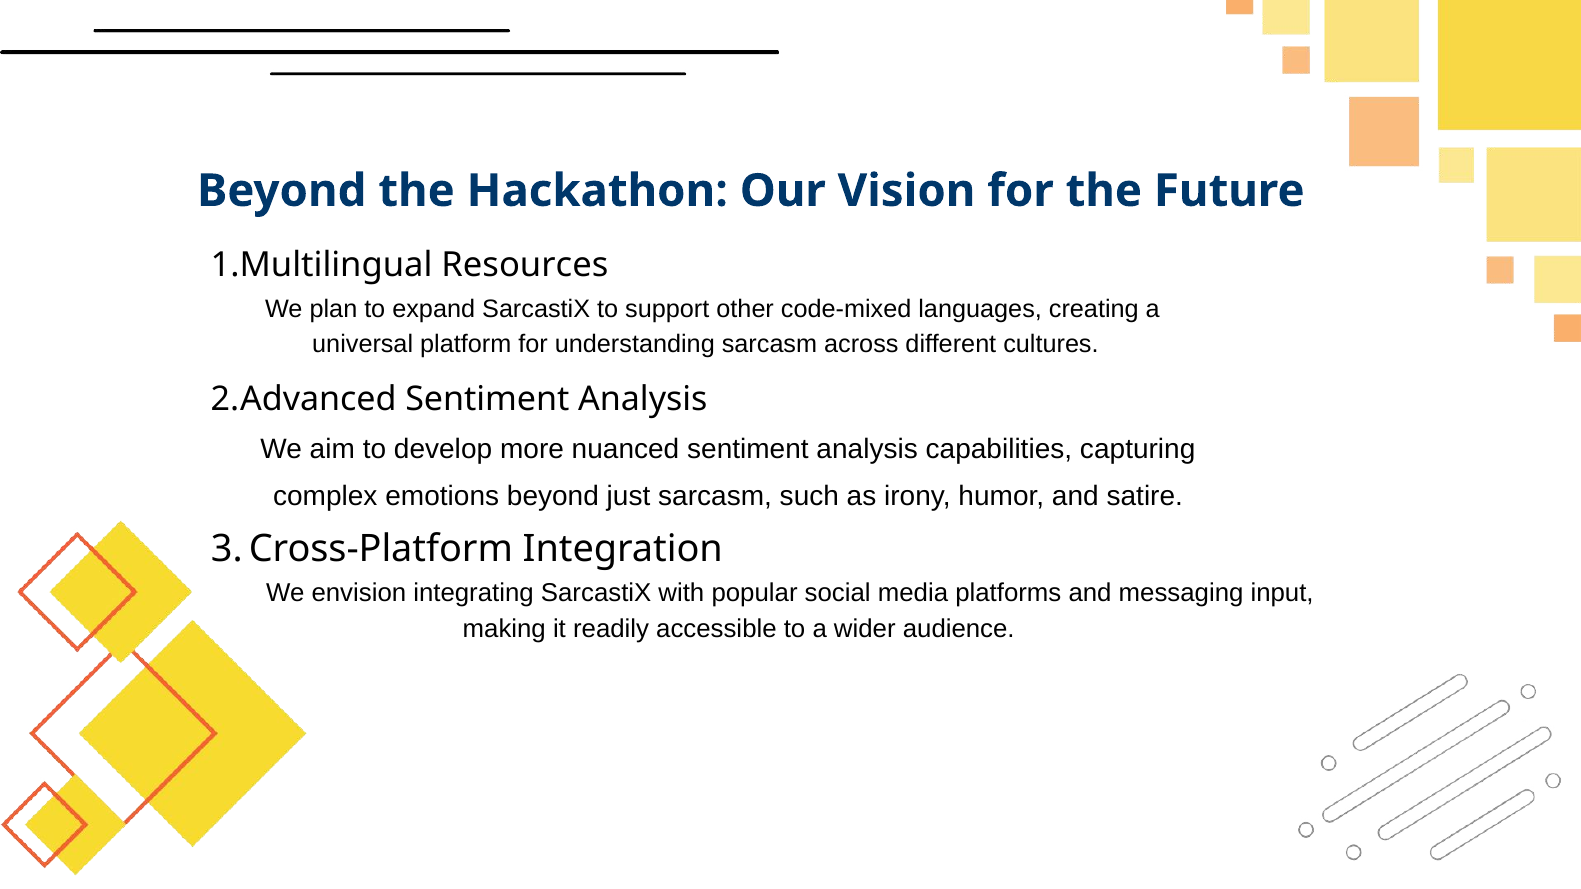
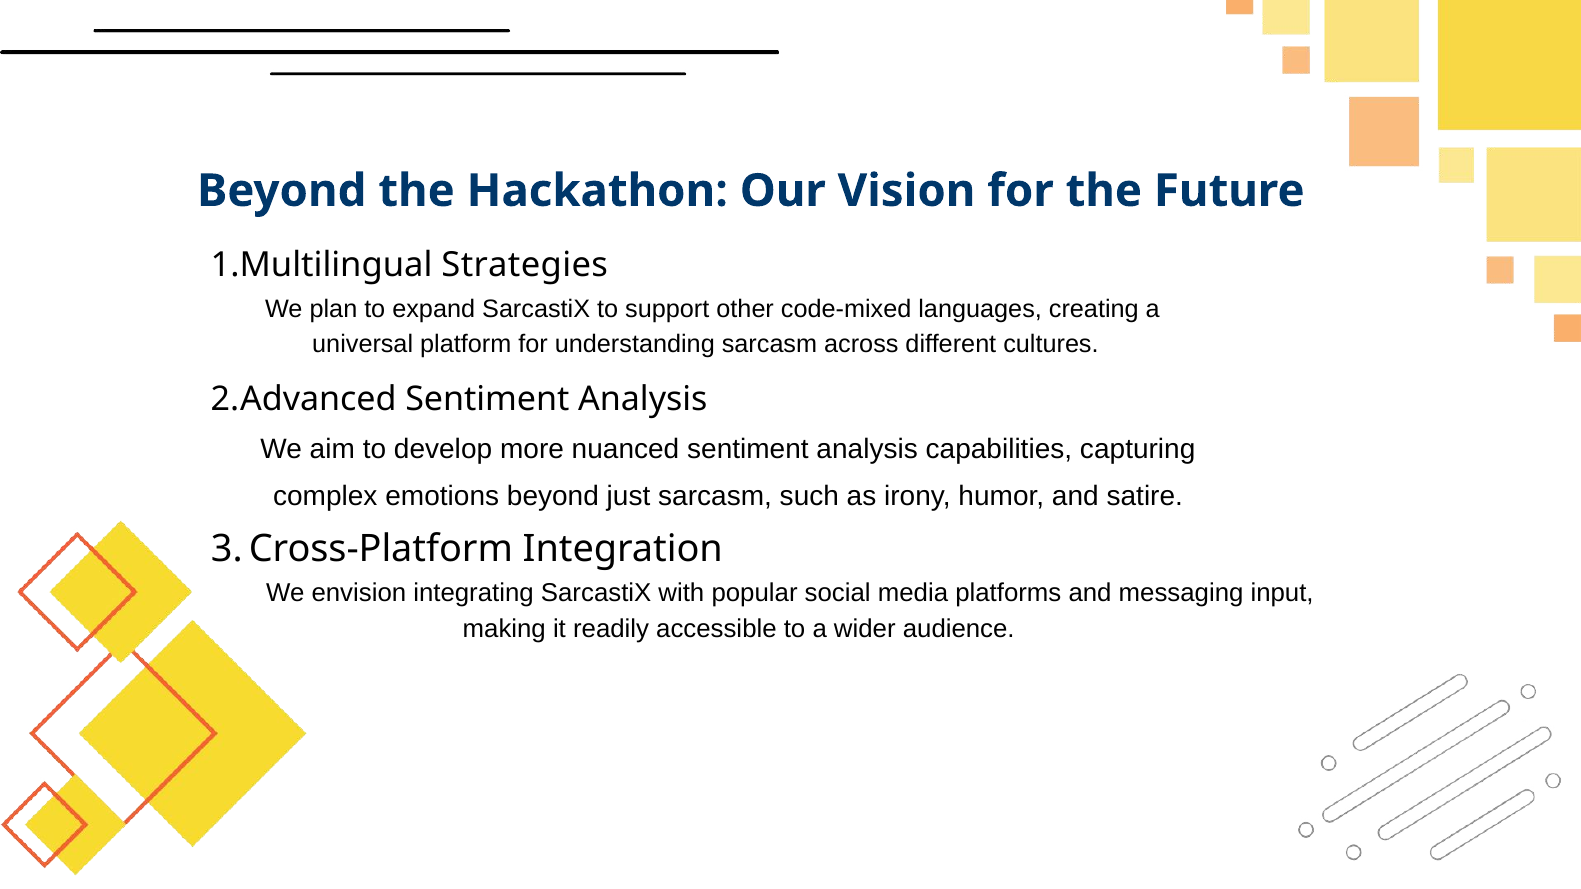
Resources: Resources -> Strategies (525, 265)
